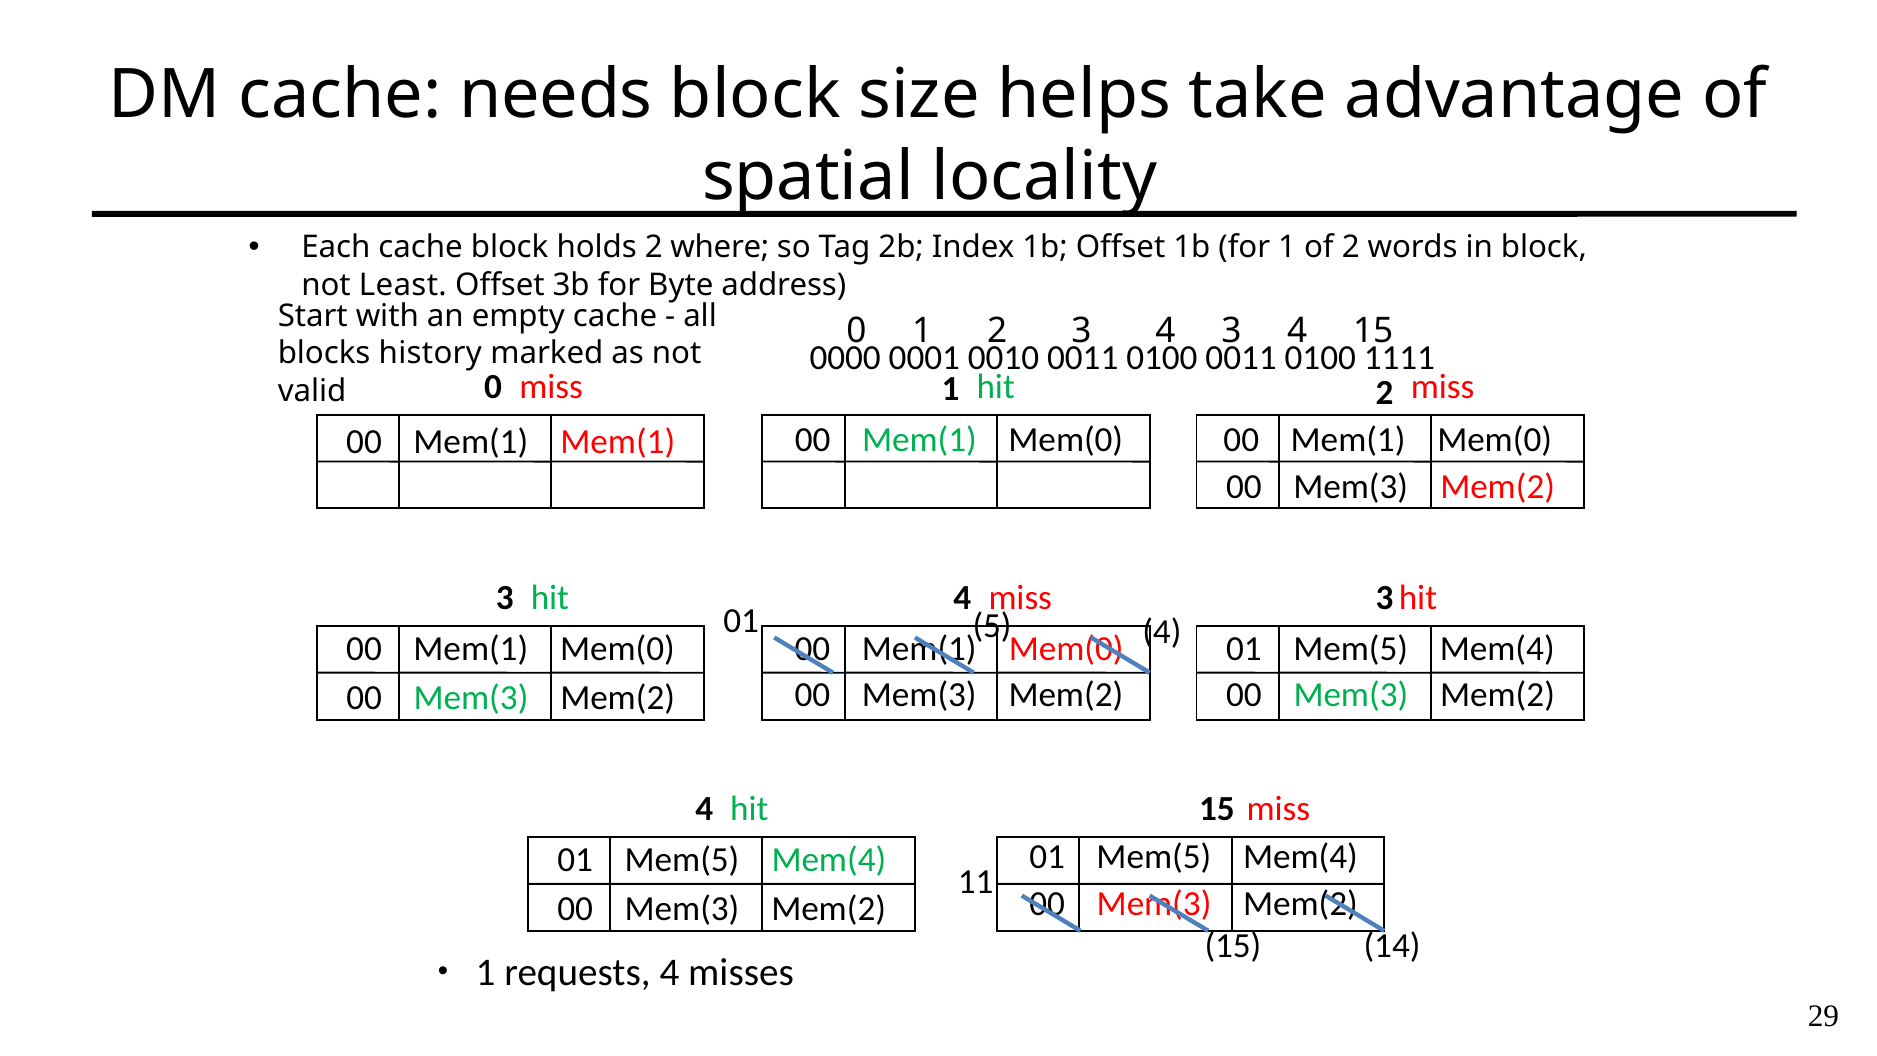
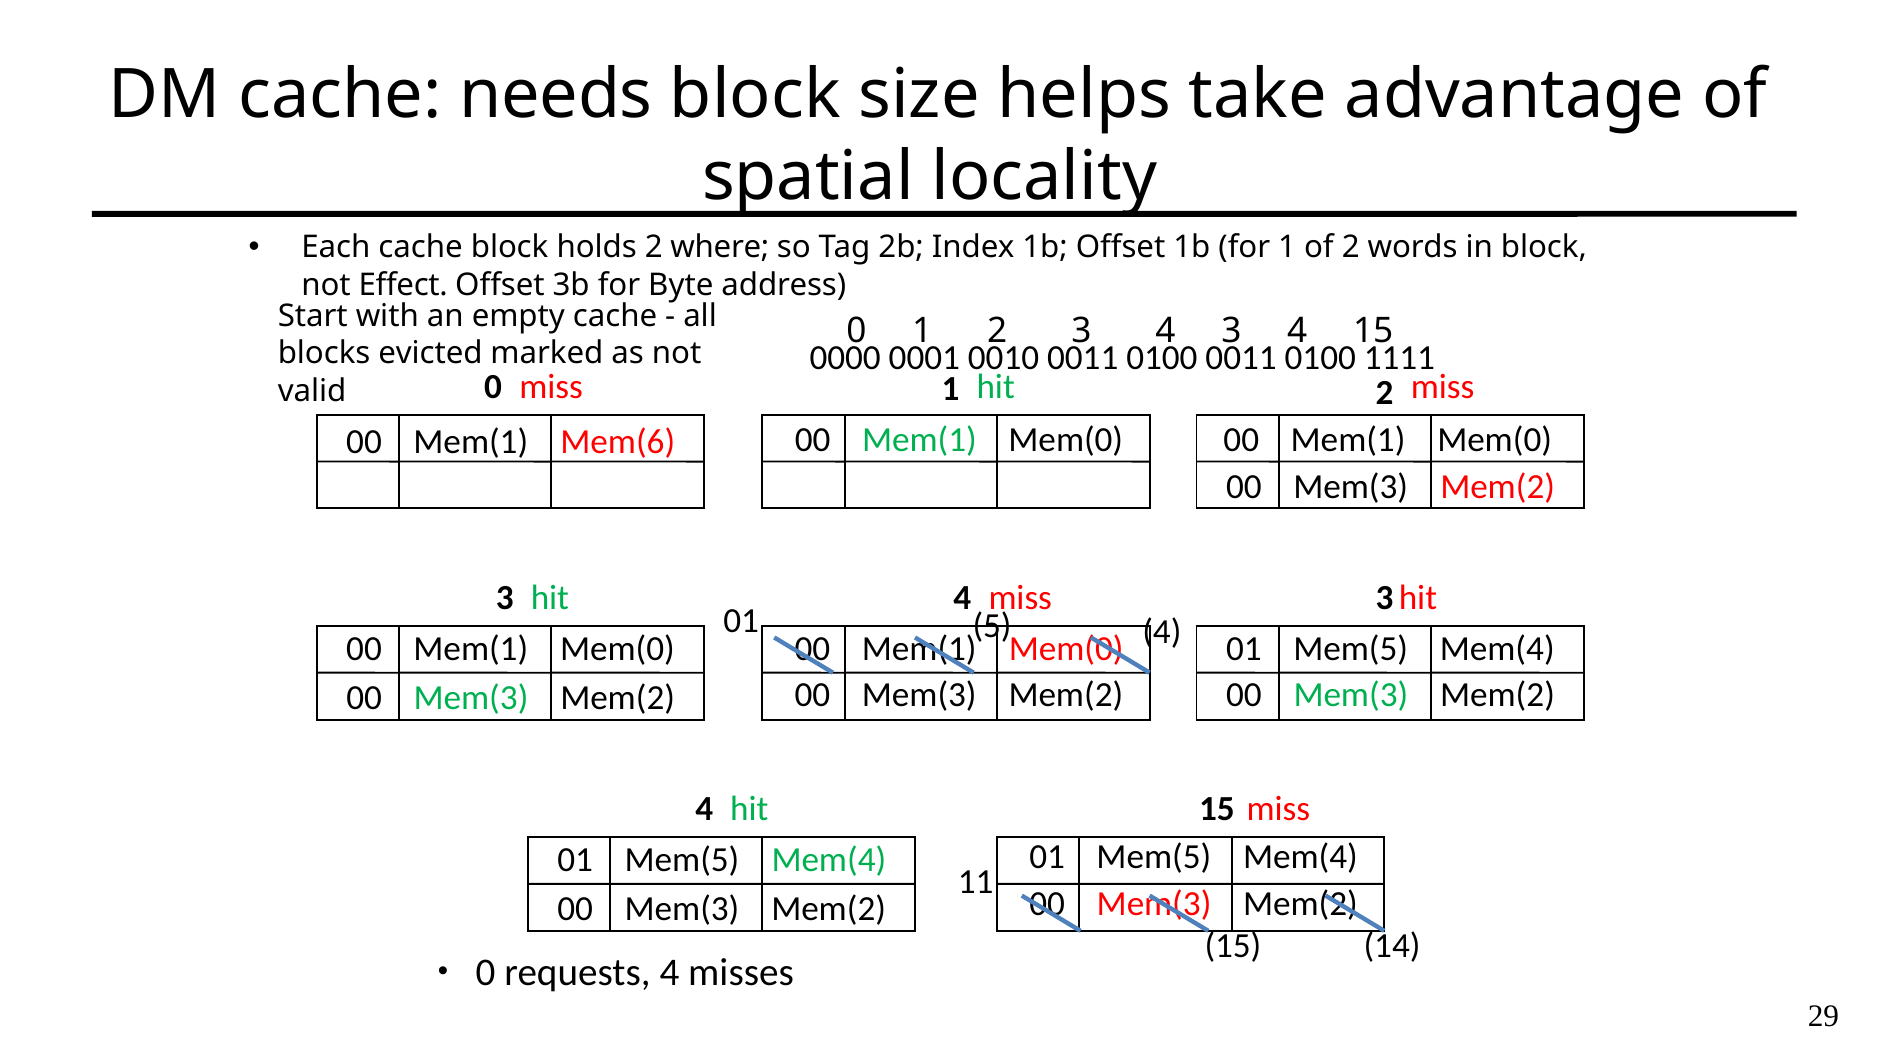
Least: Least -> Effect (403, 285)
history: history -> evicted (430, 353)
Mem(1 Mem(1: Mem(1 -> Mem(6 (618, 442)
1: 1 -> 0 (486, 973)
